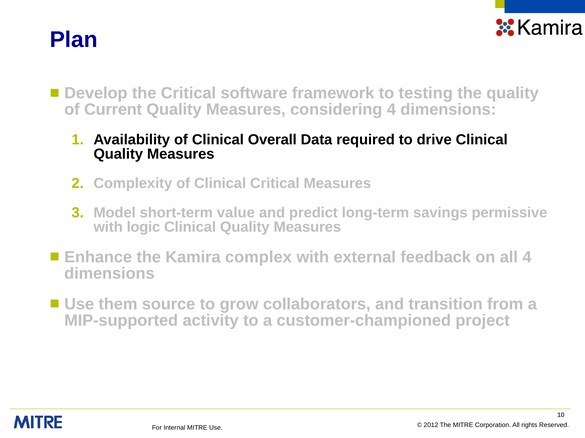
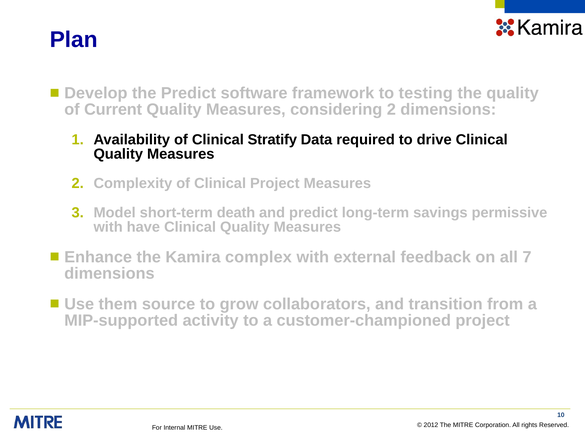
the Critical: Critical -> Predict (188, 93)
considering 4: 4 -> 2 (391, 110)
Overall: Overall -> Stratify (272, 140)
Clinical Critical: Critical -> Project (275, 184)
value: value -> death (236, 213)
logic: logic -> have (143, 228)
all 4: 4 -> 7 (527, 258)
